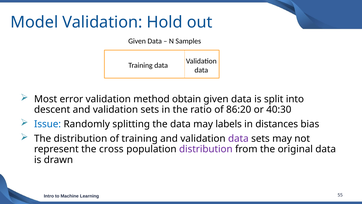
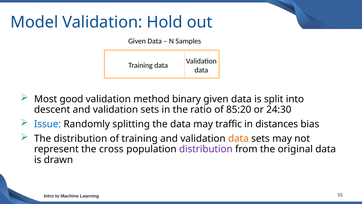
error: error -> good (71, 99)
obtain: obtain -> binary (187, 99)
86:20: 86:20 -> 85:20 (239, 110)
40:30: 40:30 -> 24:30 (279, 110)
labels: labels -> traffic (229, 124)
data colour: purple -> orange (238, 138)
